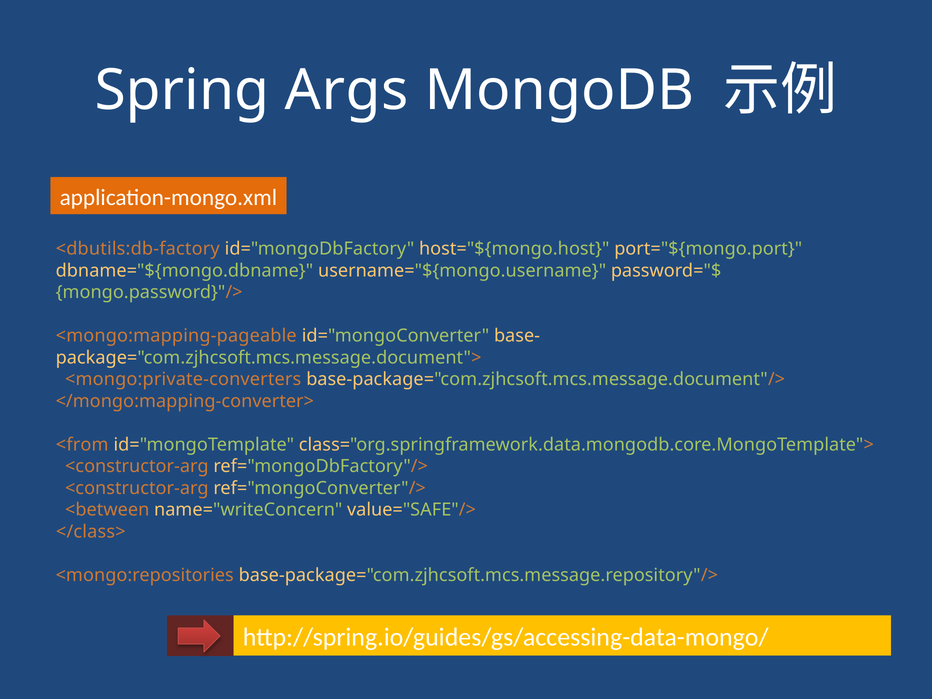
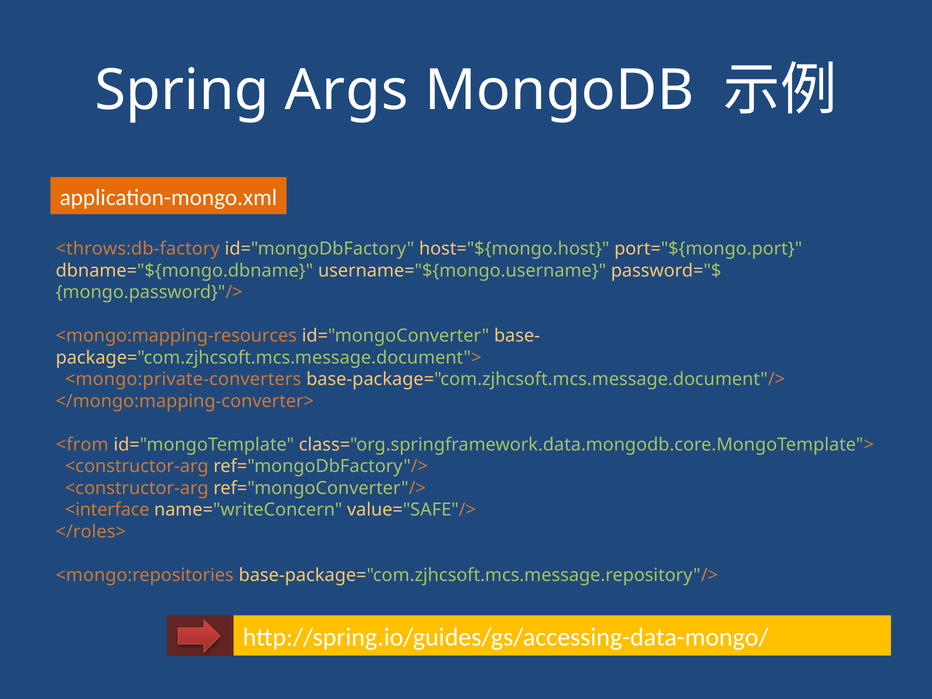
<dbutils:db-factory: <dbutils:db-factory -> <throws:db-factory (138, 249)
<mongo:mapping-pageable: <mongo:mapping-pageable -> <mongo:mapping-resources (176, 336)
<between: <between -> <interface (107, 510)
</class>: </class> -> </roles> (91, 532)
